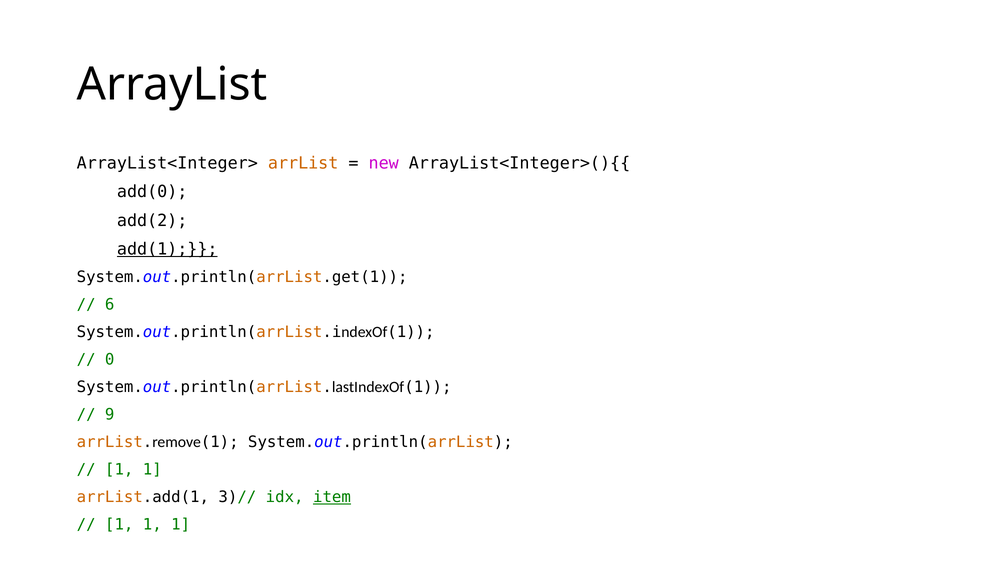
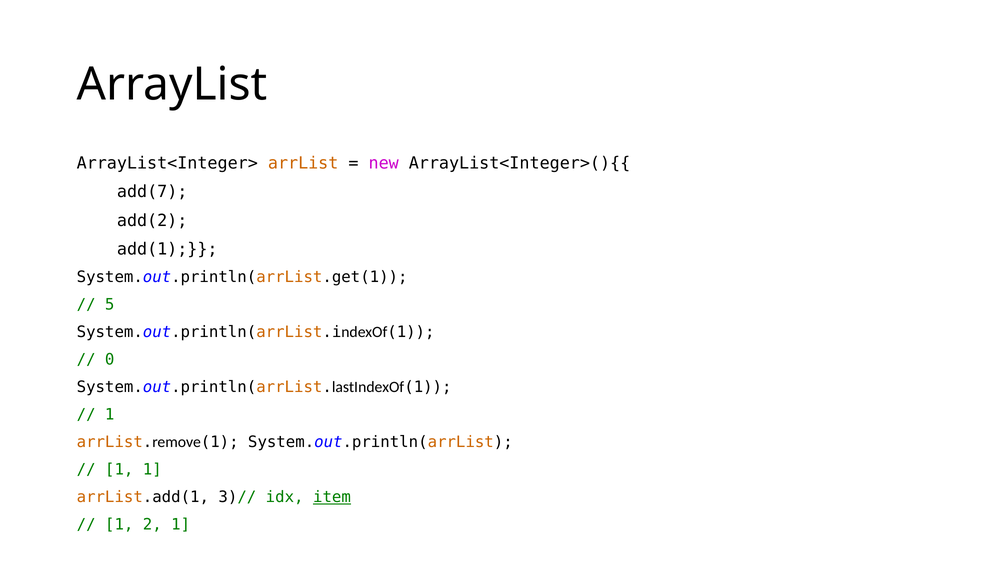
add(0: add(0 -> add(7 (152, 192)
add(1 underline: present -> none (167, 249)
6: 6 -> 5 (110, 305)
9: 9 -> 1 (110, 414)
1: 1 -> 2 (152, 524)
